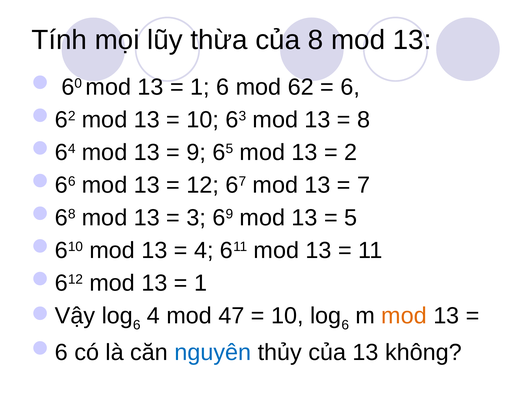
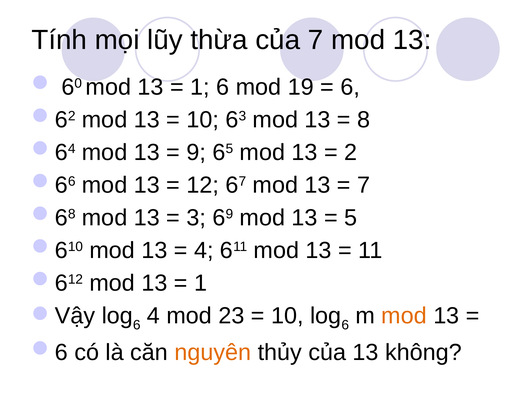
của 8: 8 -> 7 (316, 40)
62: 62 -> 19 (301, 87)
47: 47 -> 23 (231, 316)
nguyên colour: blue -> orange (213, 353)
